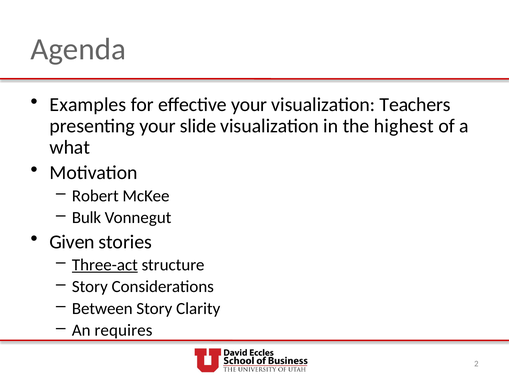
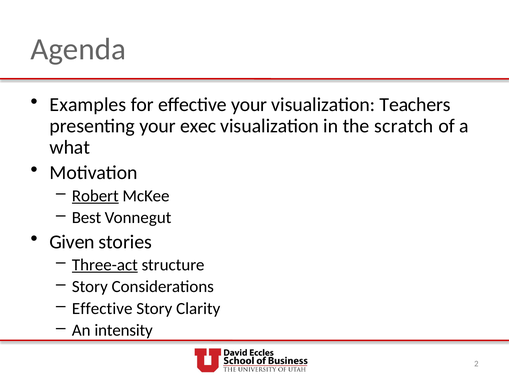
slide: slide -> exec (198, 126)
highest: highest -> scratch (404, 126)
Robert underline: none -> present (95, 196)
Bulk: Bulk -> Best (86, 218)
Between: Between -> Effective (102, 309)
requires: requires -> intensity (124, 331)
